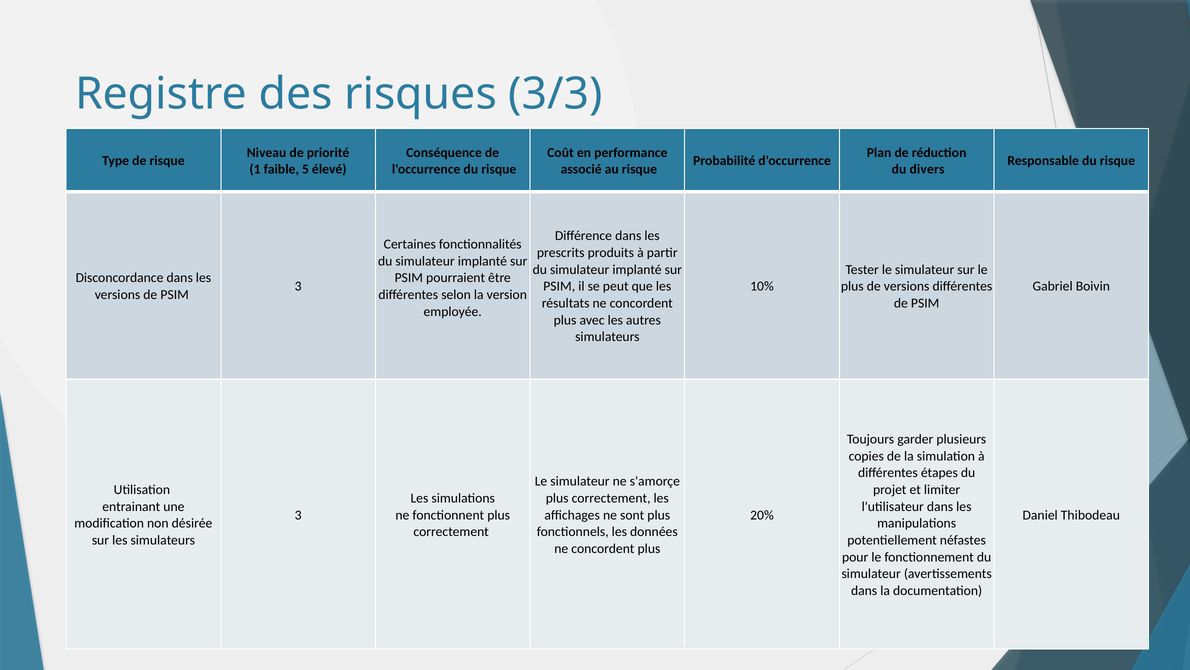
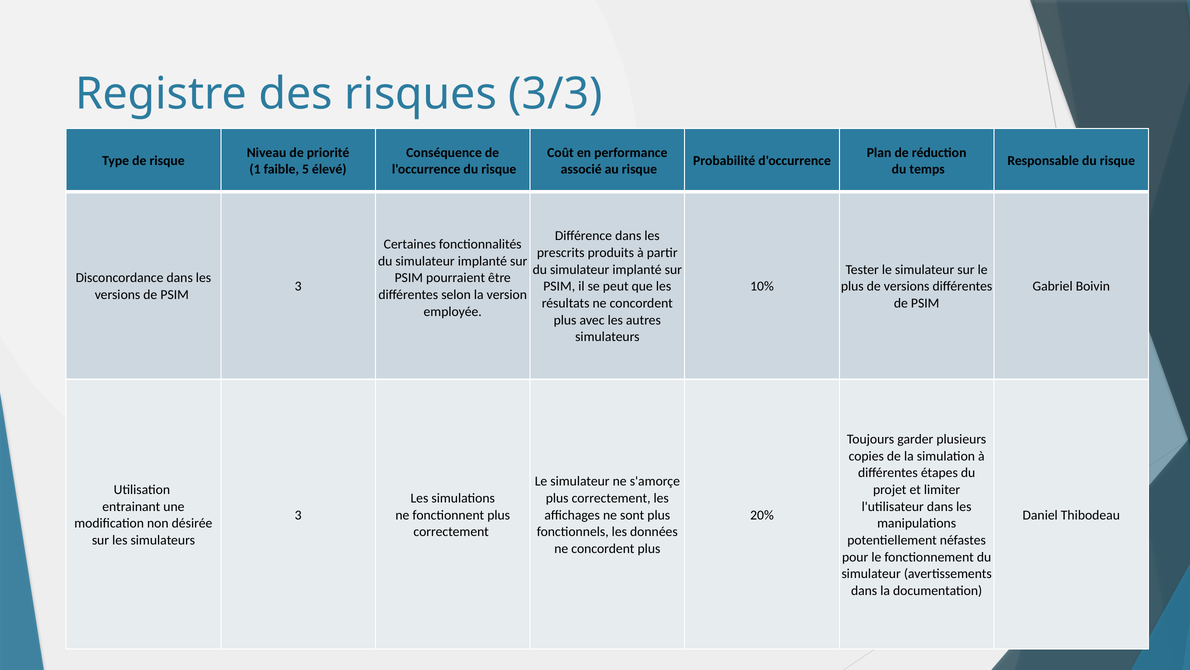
divers: divers -> temps (927, 169)
